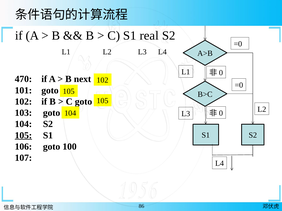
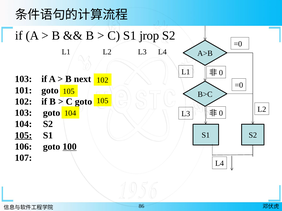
real: real -> jrop (149, 36)
470: 470 -> 103 (23, 79)
100 underline: none -> present (70, 147)
